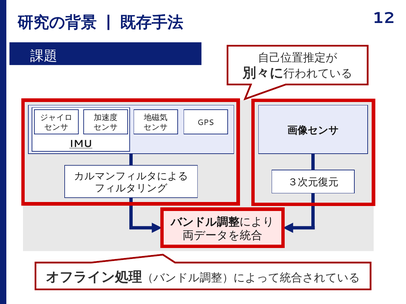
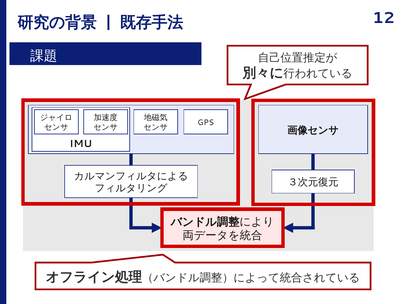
IMU underline: present -> none (81, 144)
